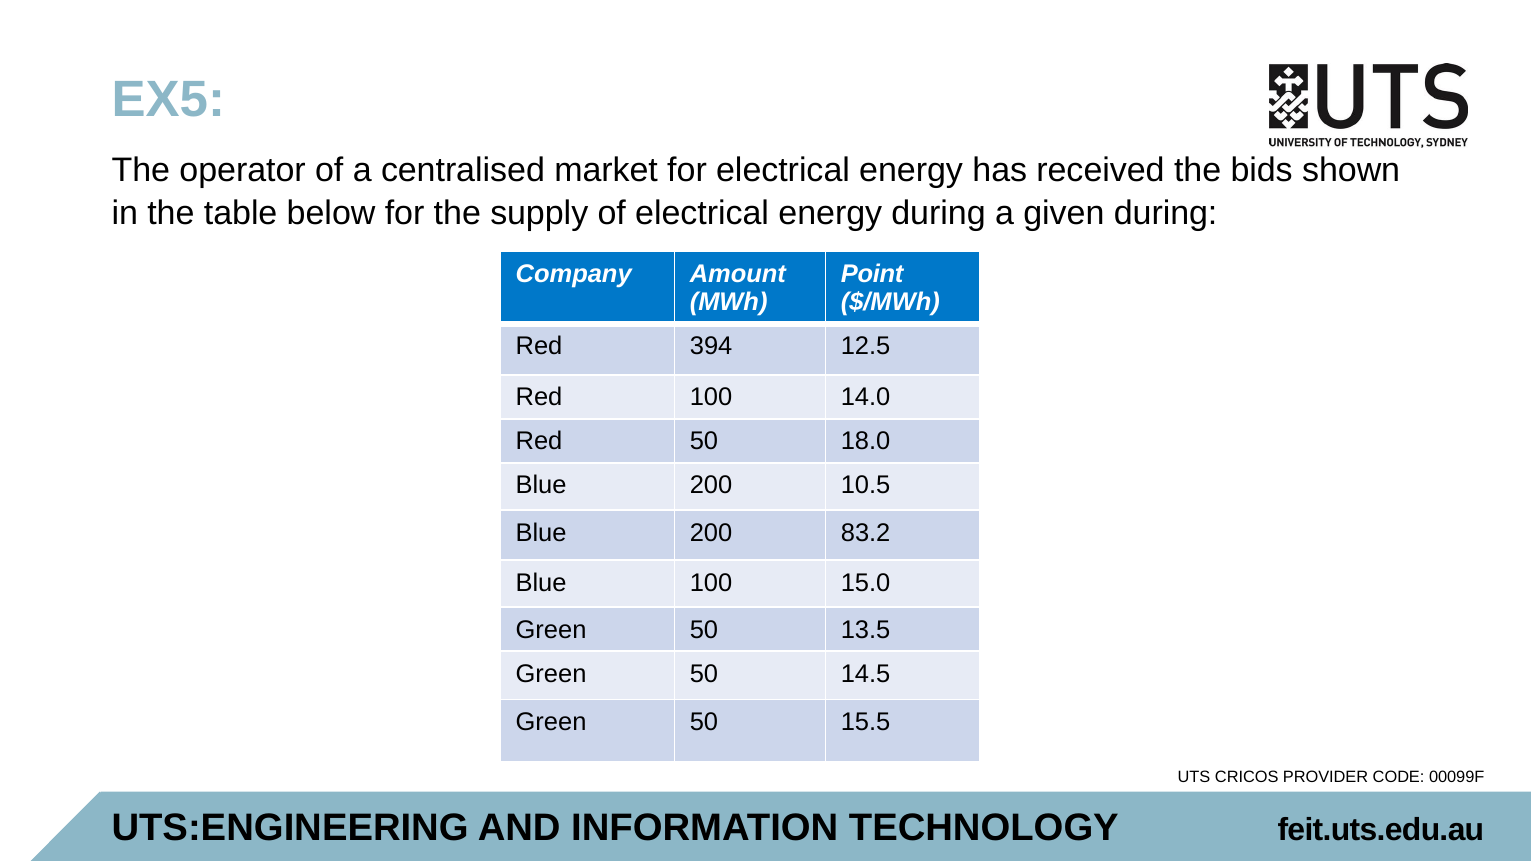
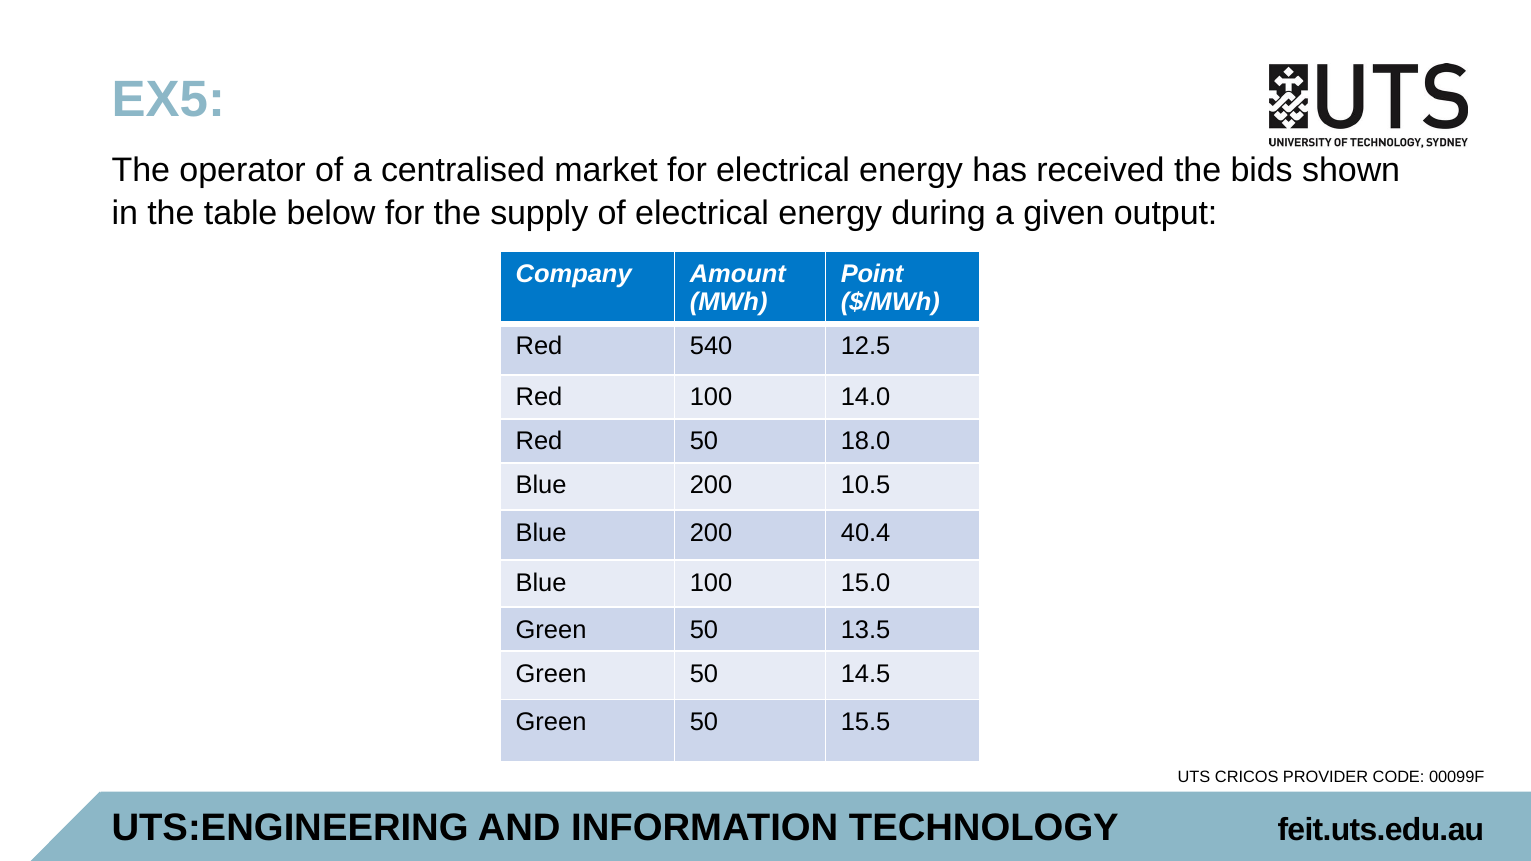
given during: during -> output (1166, 213)
394: 394 -> 540 (711, 346)
83.2: 83.2 -> 40.4 (866, 533)
